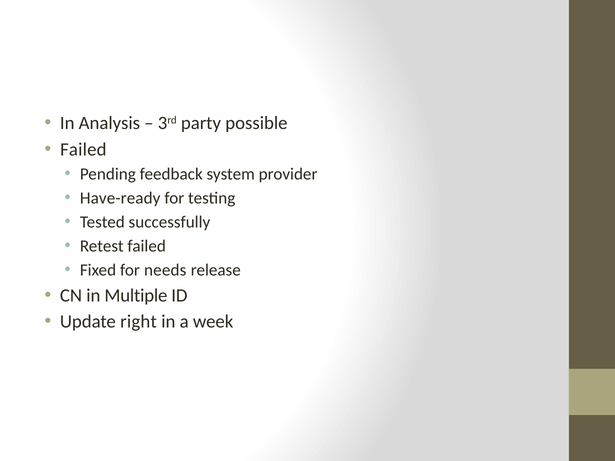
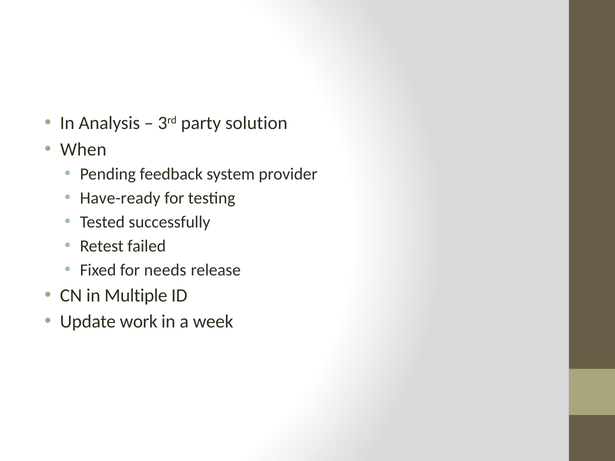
possible: possible -> solution (256, 123)
Failed: Failed -> When (83, 150)
right: right -> work (139, 322)
